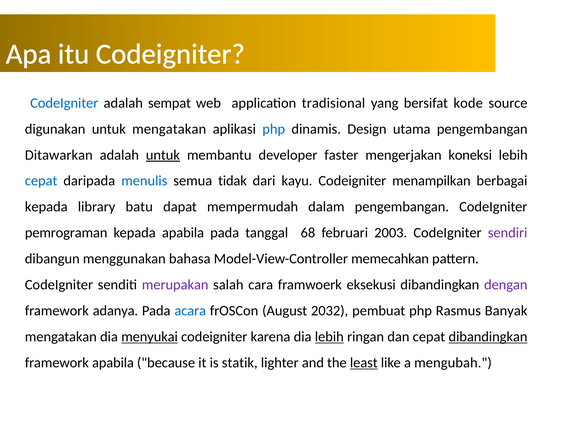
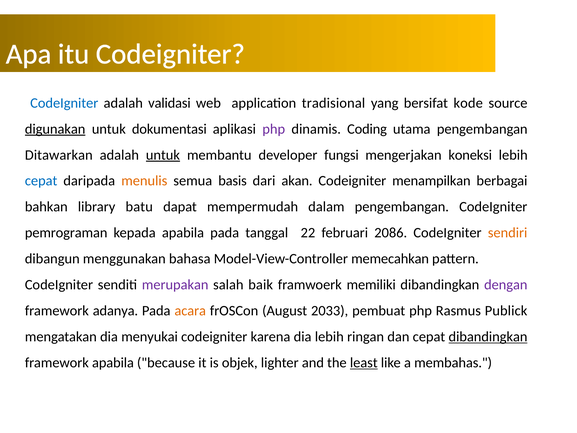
sempat: sempat -> validasi (169, 103)
digunakan underline: none -> present (55, 129)
untuk mengatakan: mengatakan -> dokumentasi (169, 129)
php colour: blue -> purple (274, 129)
Design: Design -> Coding (367, 129)
faster: faster -> fungsi (341, 155)
menulis colour: blue -> orange (144, 181)
tidak: tidak -> basis (233, 181)
kayu: kayu -> akan (297, 181)
kepada: kepada -> bahkan (46, 207)
68: 68 -> 22 (308, 233)
2003: 2003 -> 2086 (391, 233)
sendiri colour: purple -> orange (508, 233)
cara: cara -> baik (261, 285)
eksekusi: eksekusi -> memiliki (371, 285)
acara colour: blue -> orange (190, 311)
2032: 2032 -> 2033 (330, 311)
Banyak: Banyak -> Publick (506, 311)
menyukai underline: present -> none (150, 337)
lebih underline: present -> none (329, 337)
statik: statik -> objek (240, 363)
mengubah: mengubah -> membahas (453, 363)
